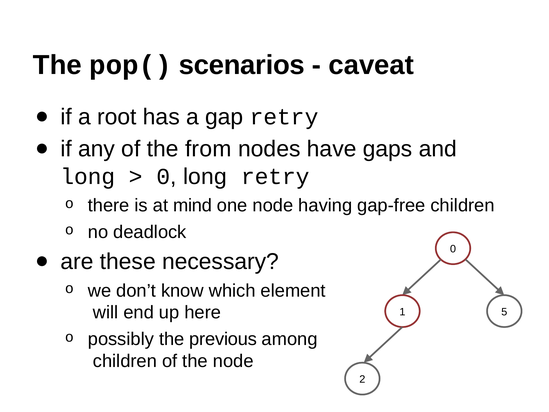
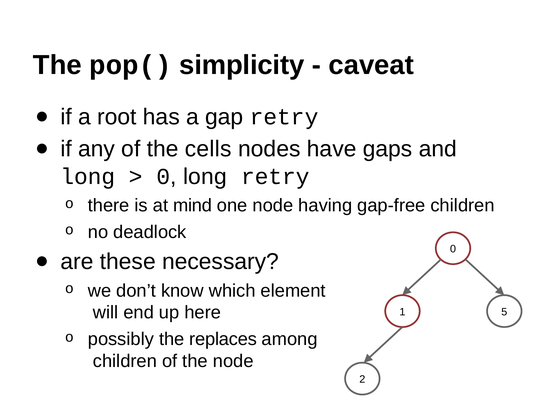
scenarios: scenarios -> simplicity (242, 65)
from: from -> cells (208, 149)
previous: previous -> replaces (223, 339)
